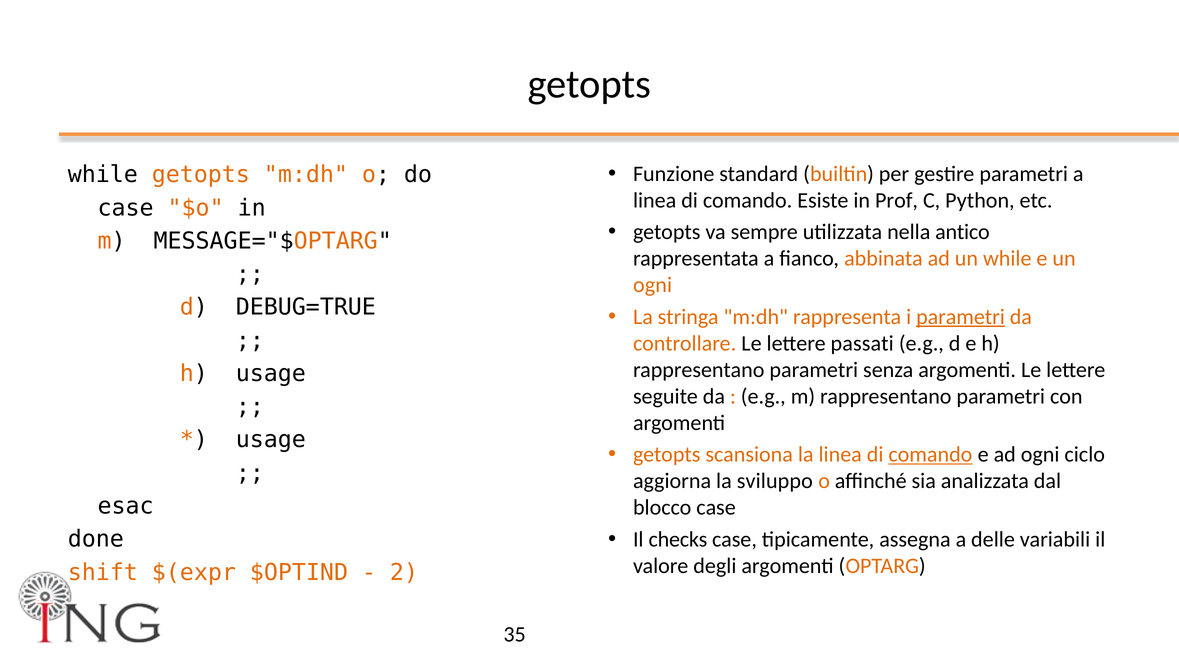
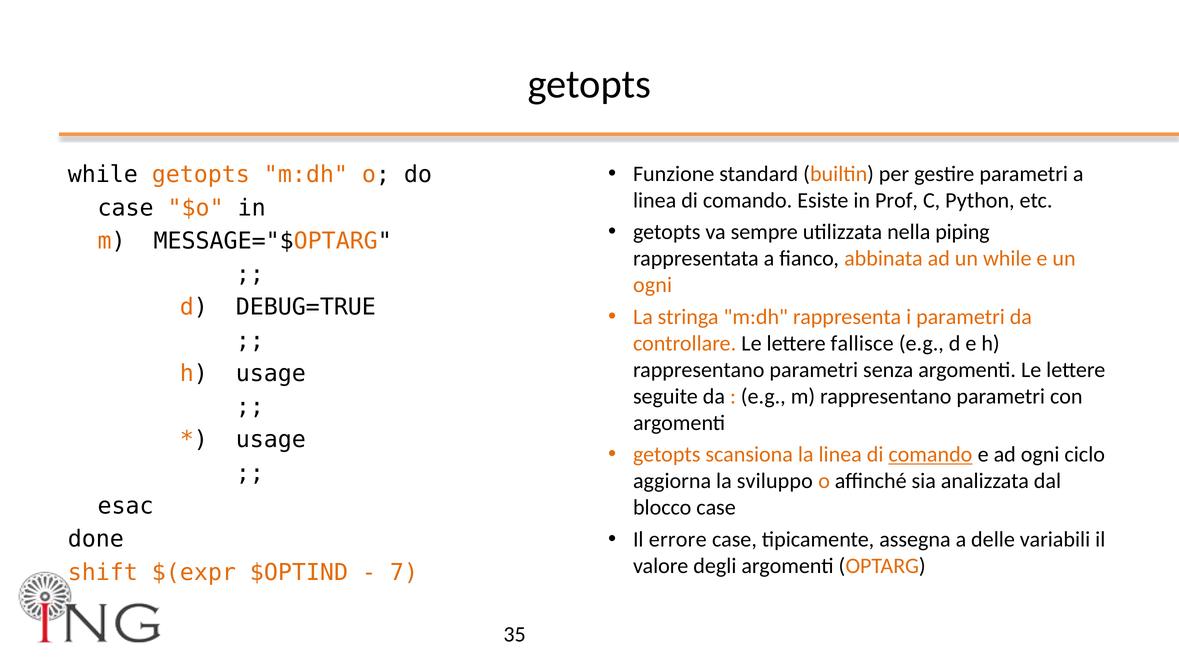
antico: antico -> piping (962, 232)
parametri underline: present -> none (961, 317)
passati: passati -> fallisce (862, 343)
checks: checks -> errore (678, 539)
2: 2 -> 7 (404, 572)
